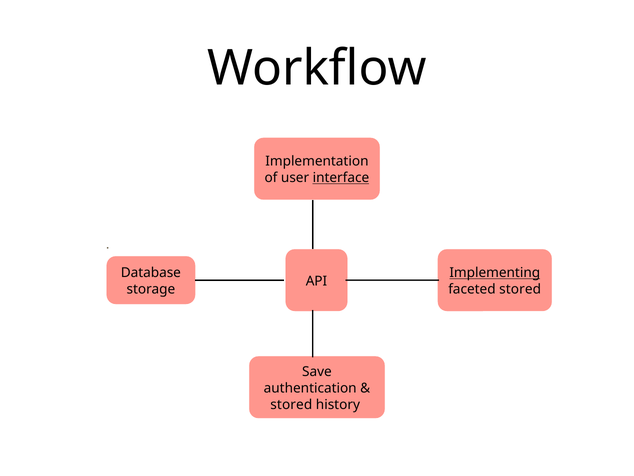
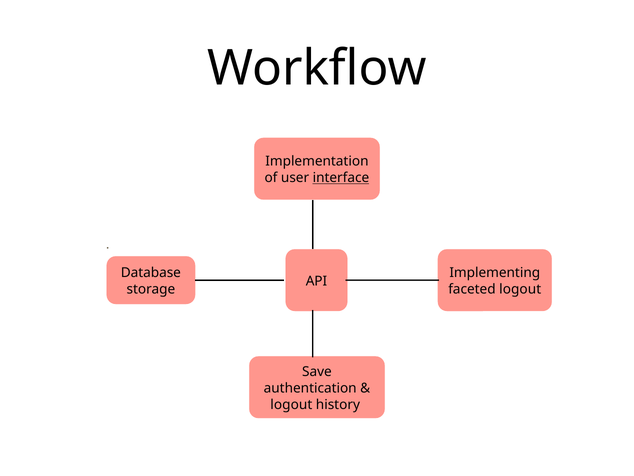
Implementing underline: present -> none (495, 273)
faceted stored: stored -> logout (520, 289)
stored: stored -> logout (291, 404)
